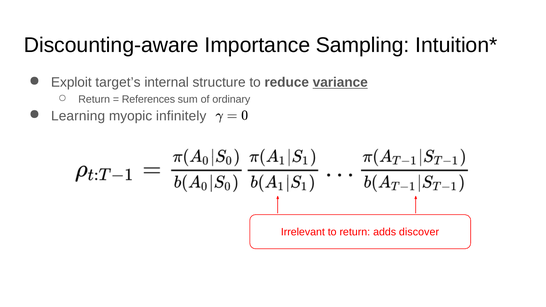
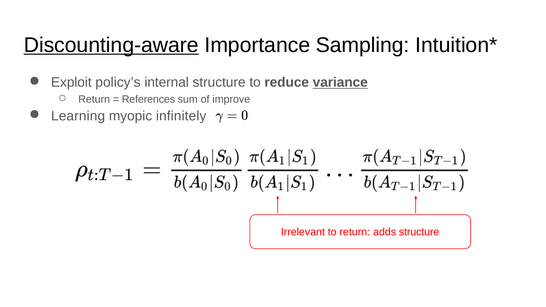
Discounting-aware underline: none -> present (111, 45)
target’s: target’s -> policy’s (118, 83)
ordinary: ordinary -> improve (231, 99)
adds discover: discover -> structure (419, 232)
